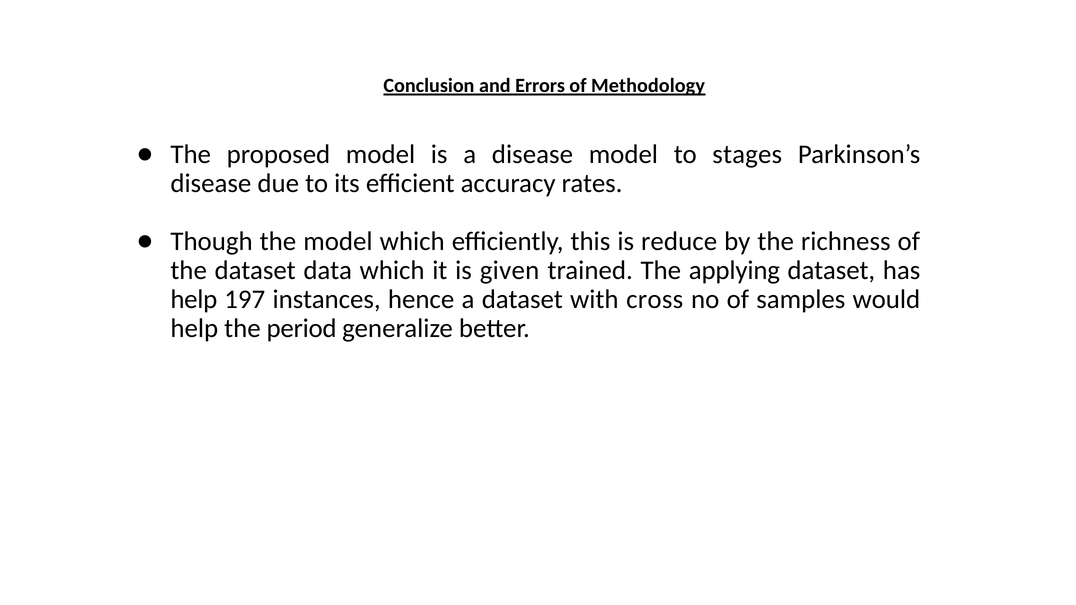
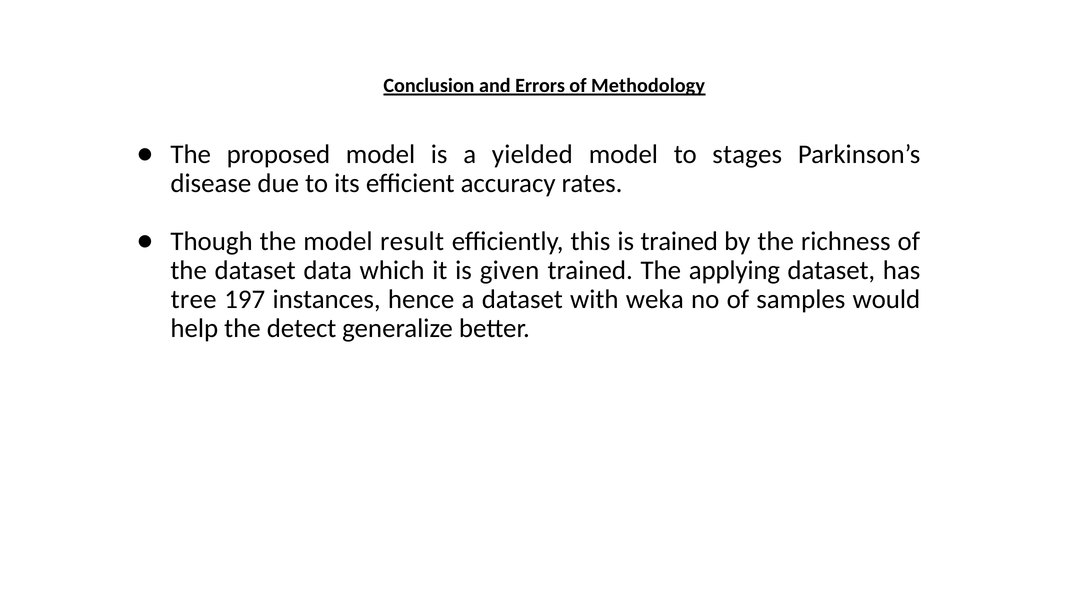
a disease: disease -> yielded (532, 154)
model which: which -> result (412, 242)
is reduce: reduce -> trained (679, 242)
help: help -> tree (194, 300)
cross: cross -> weka (655, 300)
period: period -> detect (302, 329)
